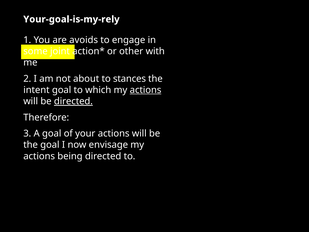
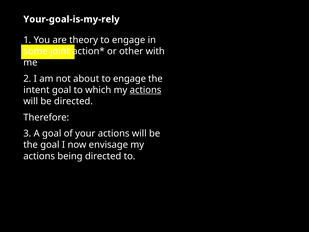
avoids: avoids -> theory (84, 40)
about to stances: stances -> engage (129, 79)
directed underline: present -> none (73, 101)
